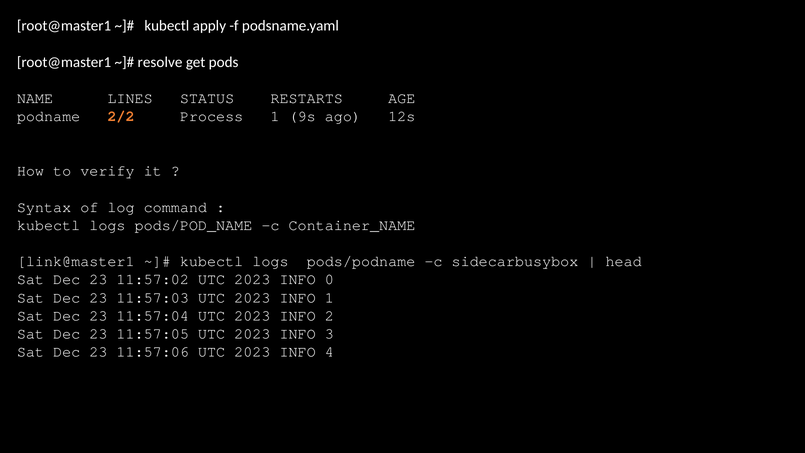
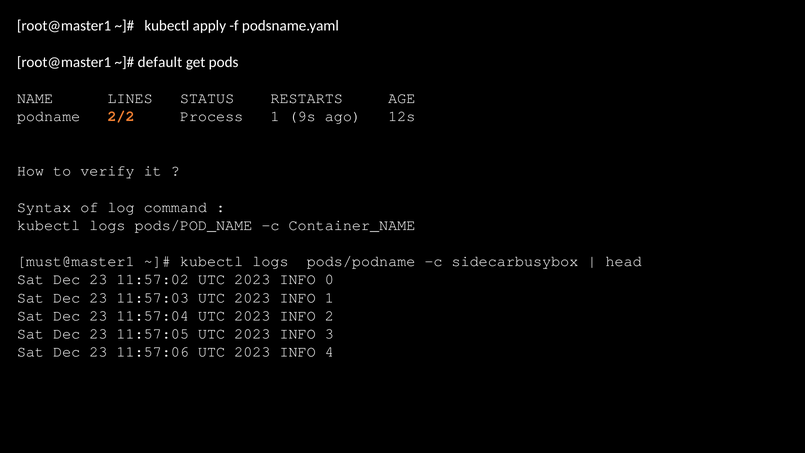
resolve: resolve -> default (160, 62)
link@master1: link@master1 -> must@master1 (76, 261)
